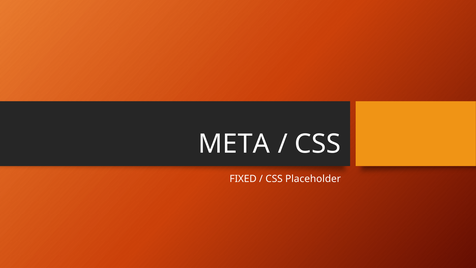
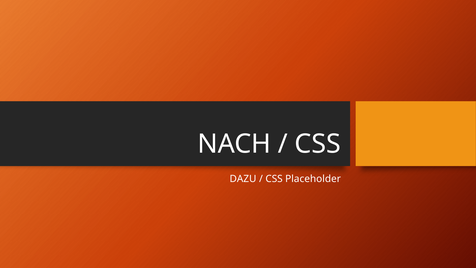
META: META -> NACH (234, 144)
FIXED: FIXED -> DAZU (243, 179)
